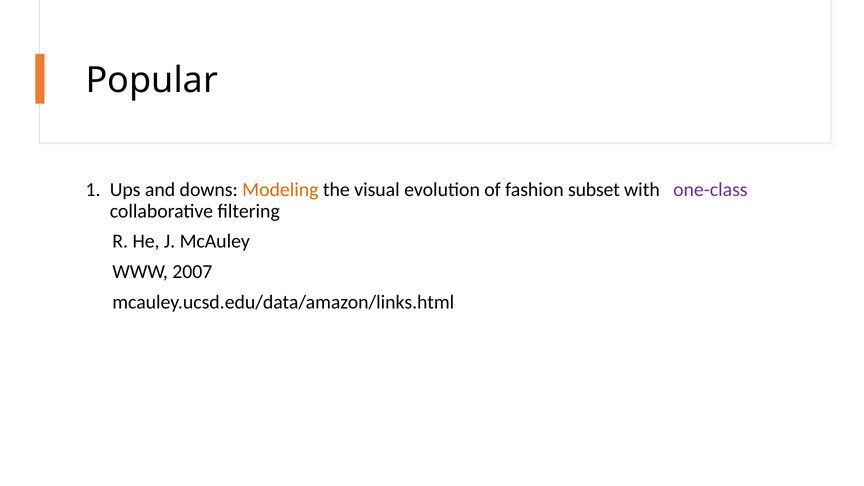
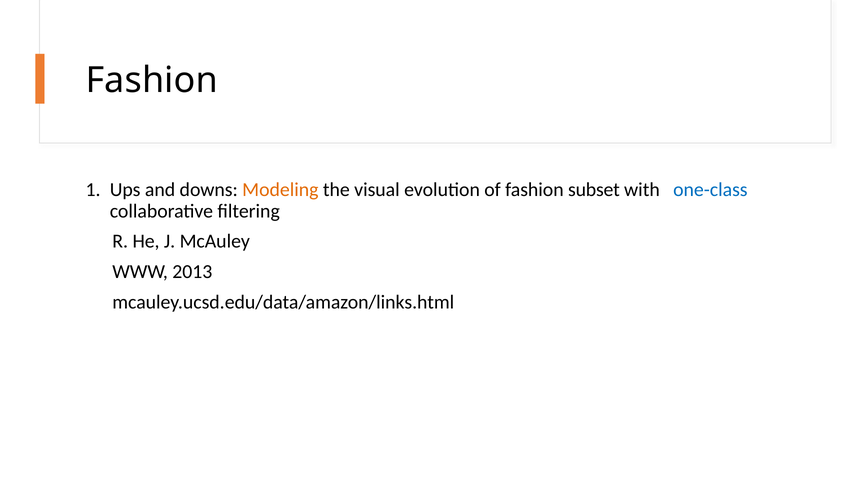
Popular: Popular -> Fashion (152, 80)
one-class colour: purple -> blue (710, 190)
2007: 2007 -> 2013 (192, 272)
